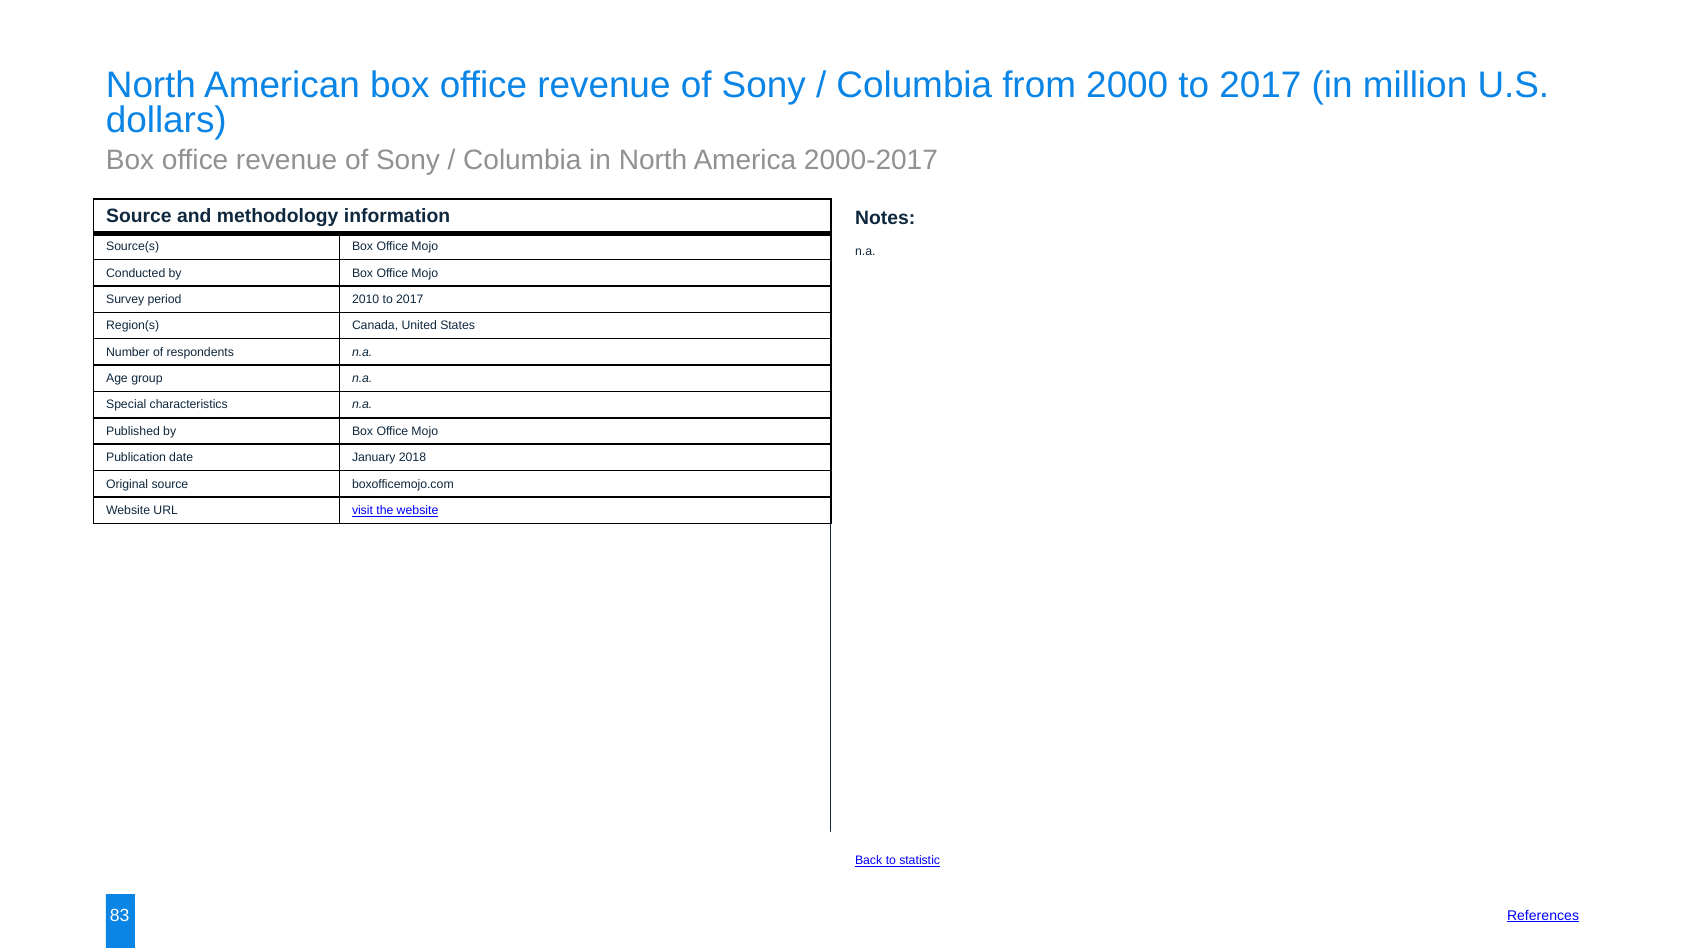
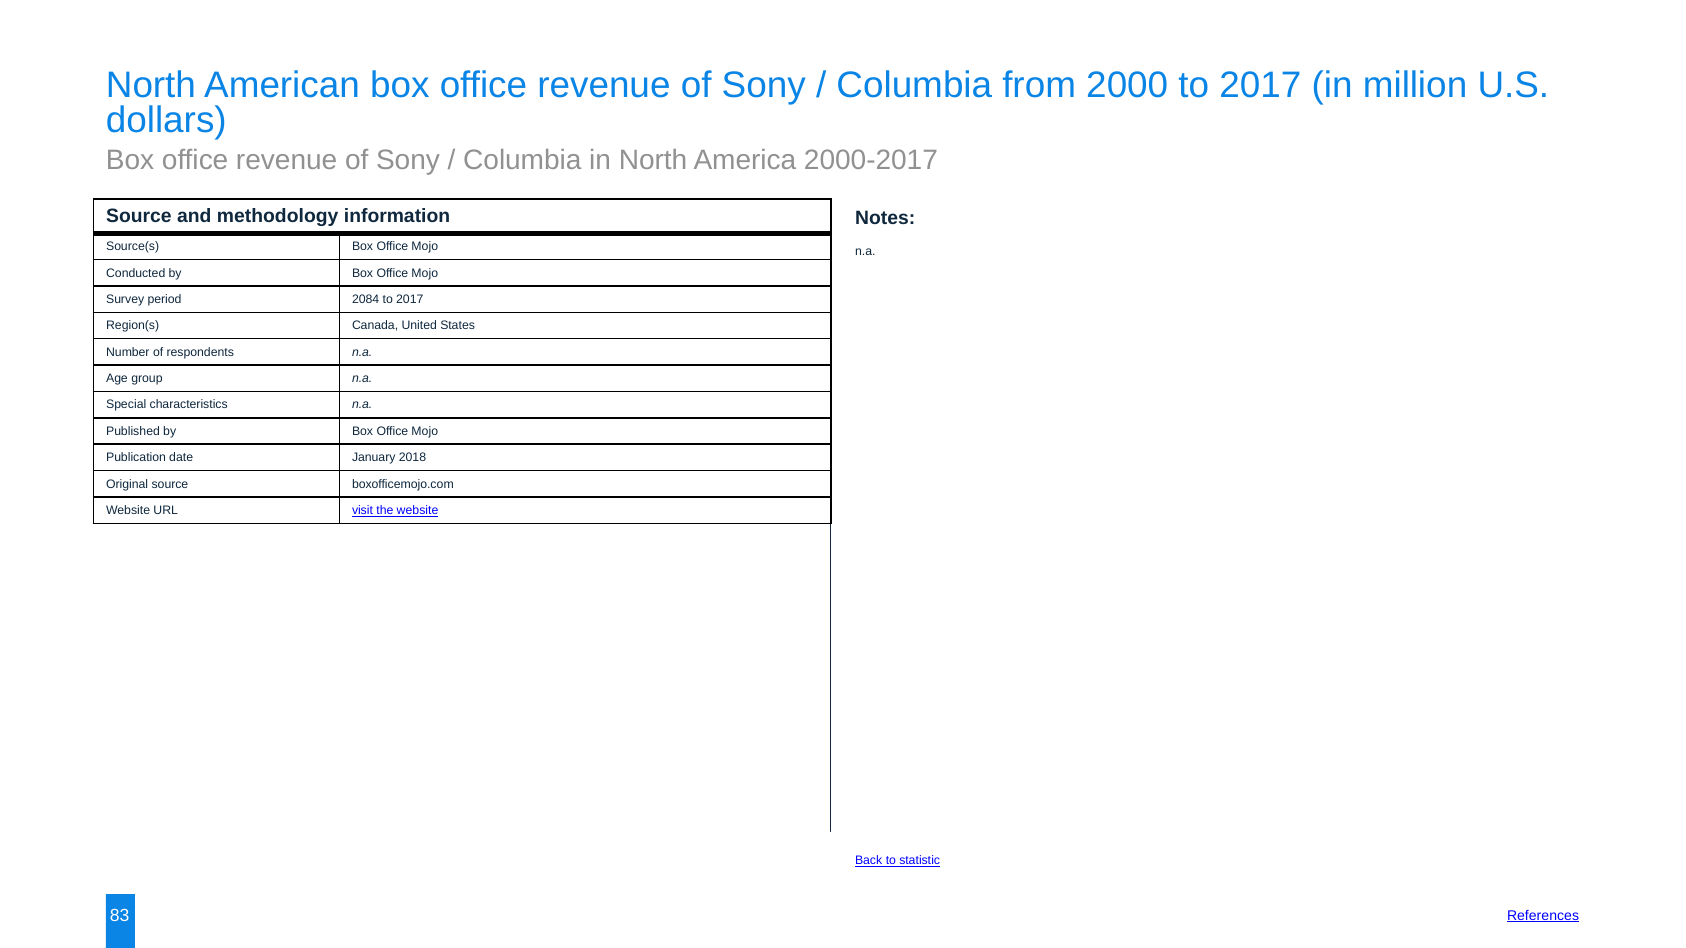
2010: 2010 -> 2084 (366, 300)
